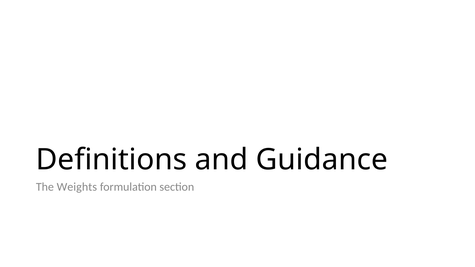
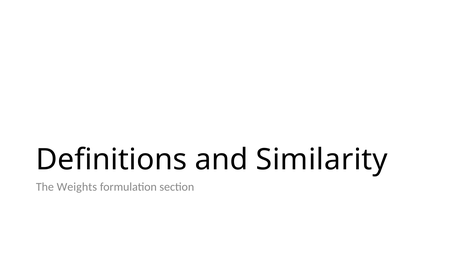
Guidance: Guidance -> Similarity (322, 160)
